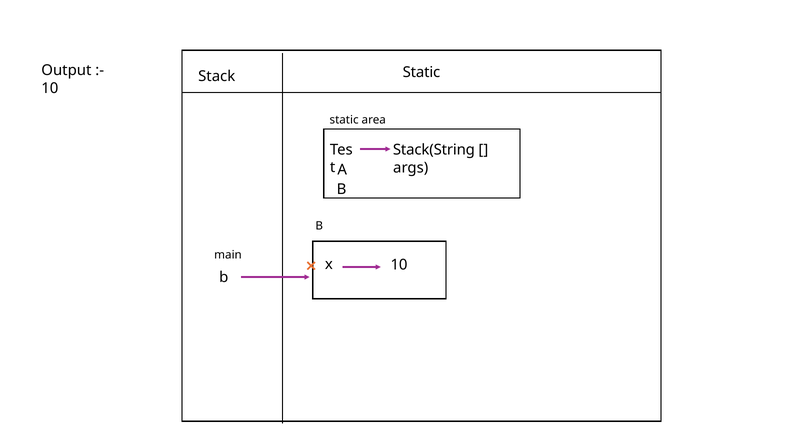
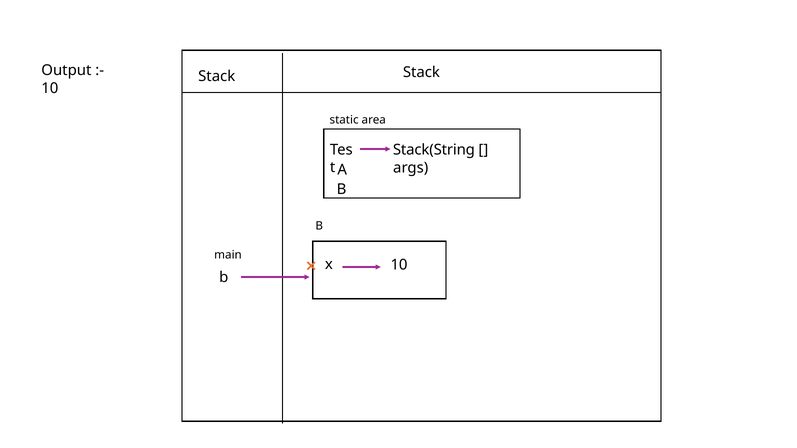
Static: Static -> Stack (421, 72)
